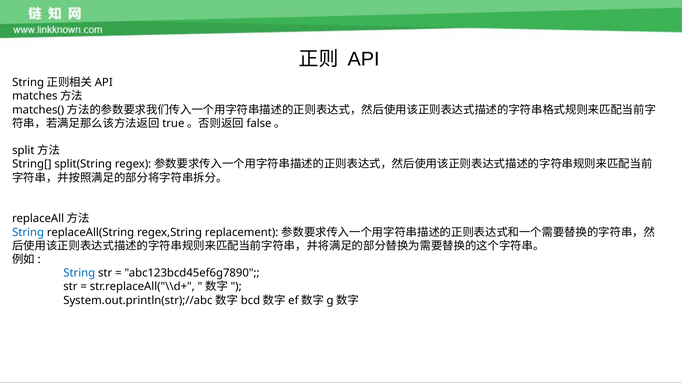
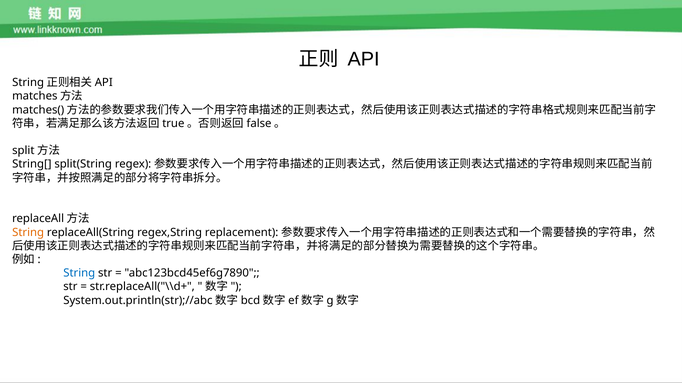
String colour: blue -> orange (28, 233)
